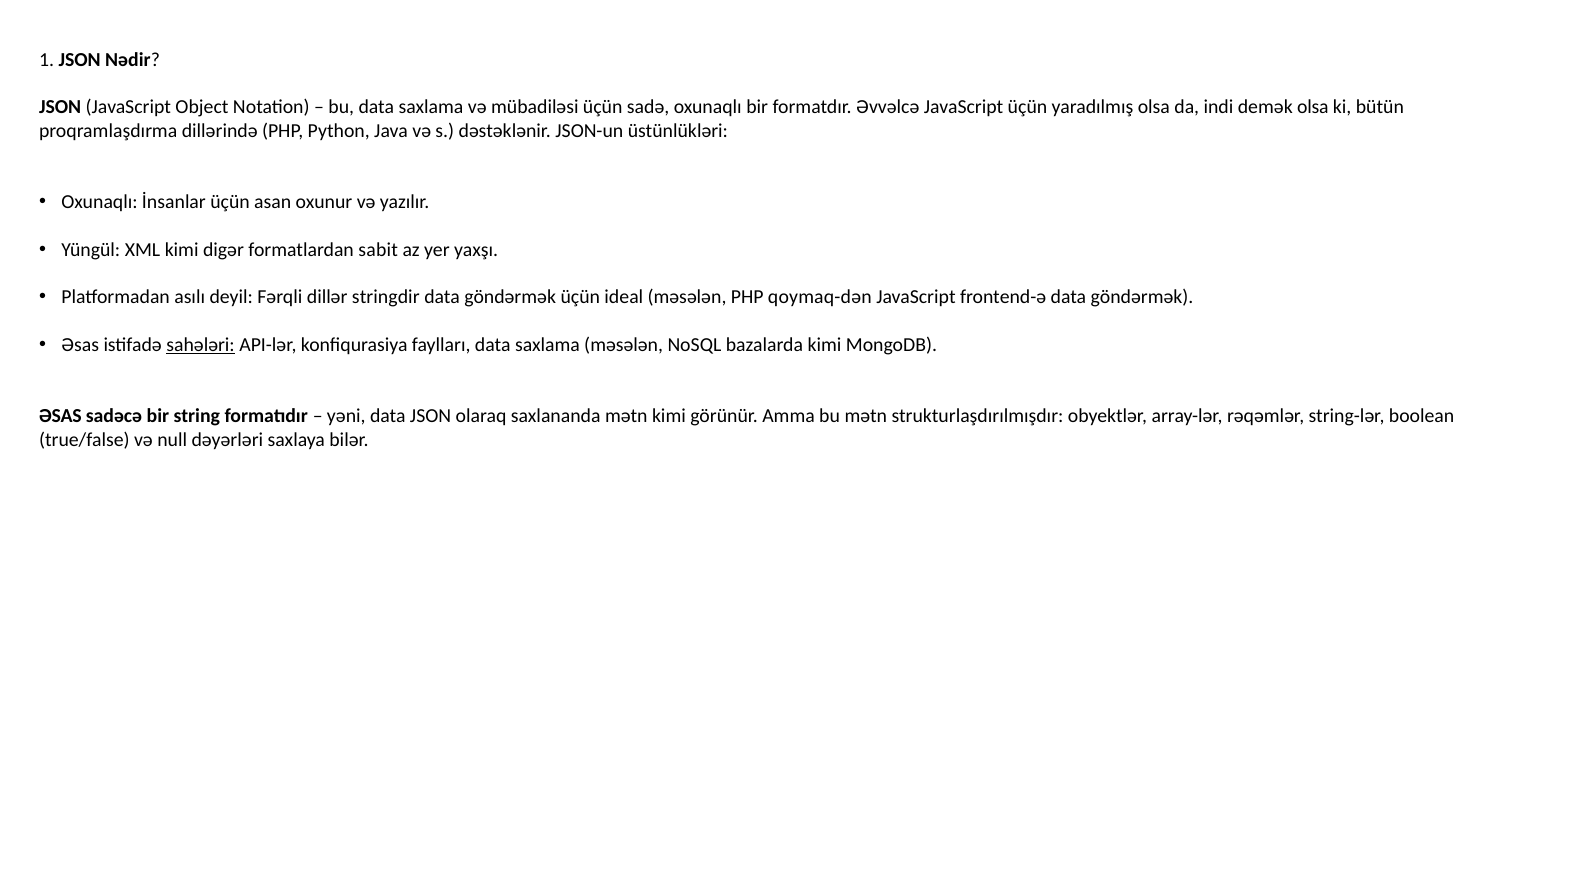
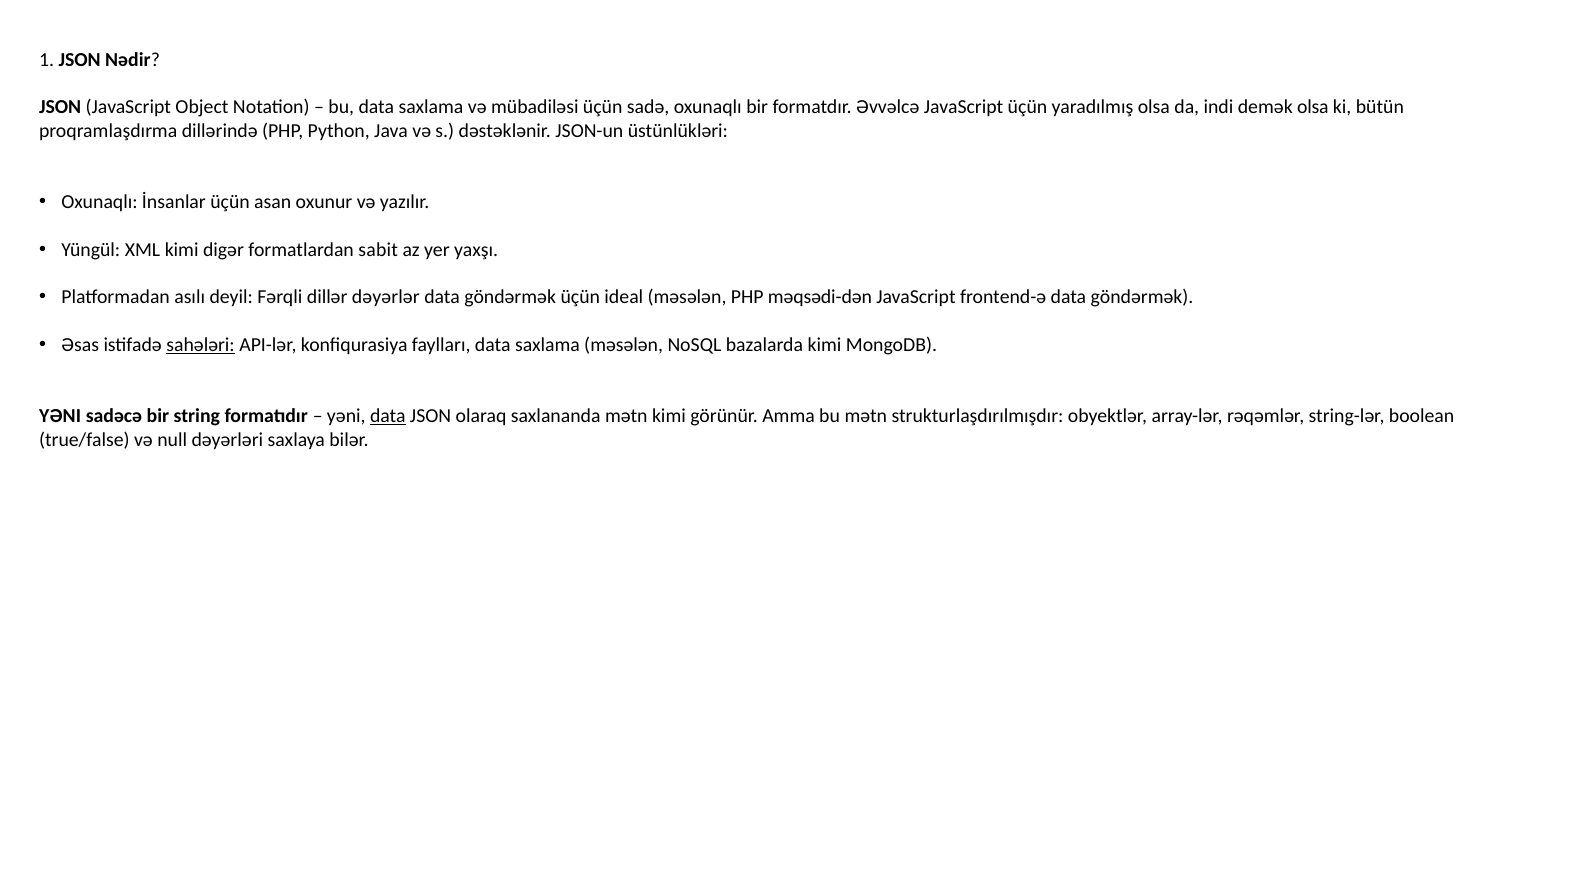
stringdir: stringdir -> dəyərlər (386, 297)
qoymaq-dən: qoymaq-dən -> məqsədi-dən (820, 297)
ƏSAS: ƏSAS -> YƏNI (60, 416)
data underline: none -> present (388, 416)
